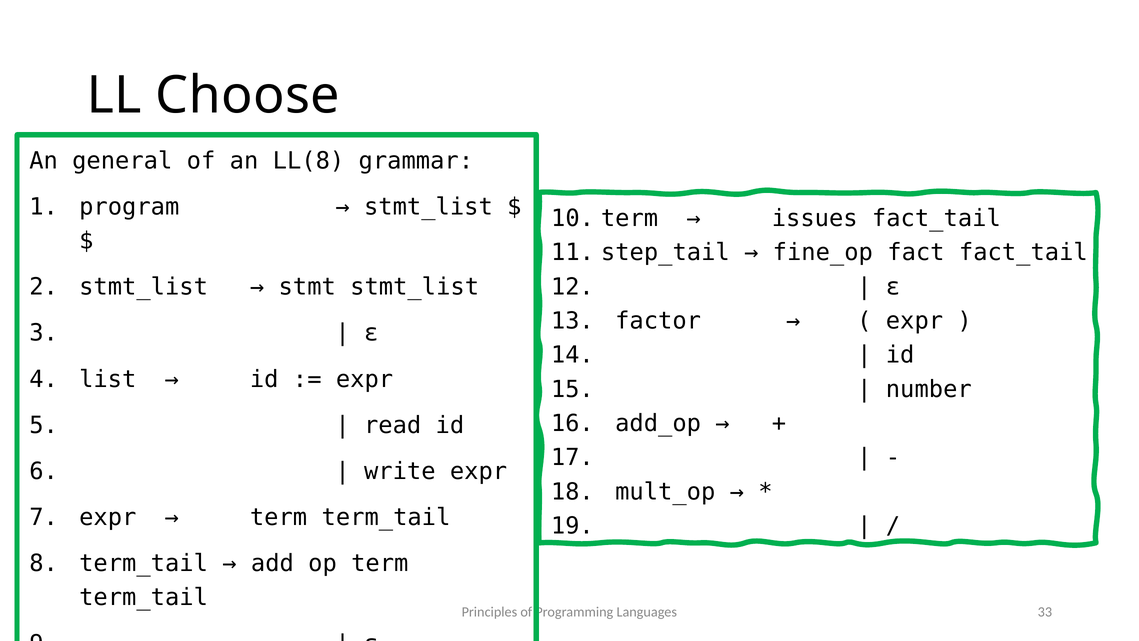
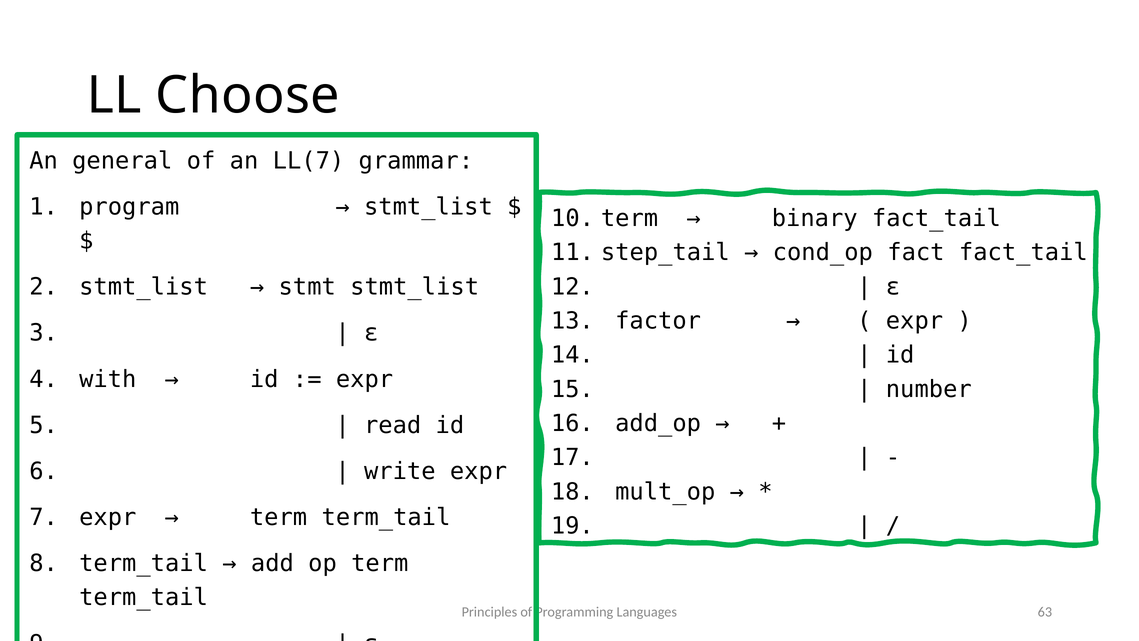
LL(8: LL(8 -> LL(7 (308, 161)
issues: issues -> binary (815, 218)
fine_op: fine_op -> cond_op (823, 252)
list: list -> with (108, 379)
33: 33 -> 63 (1045, 612)
